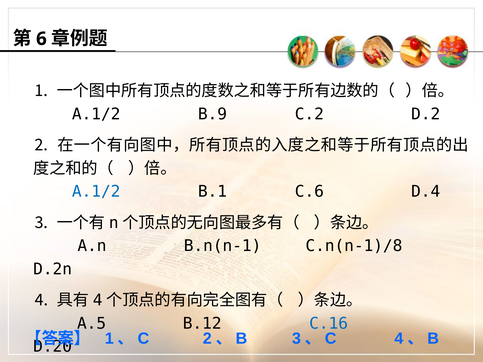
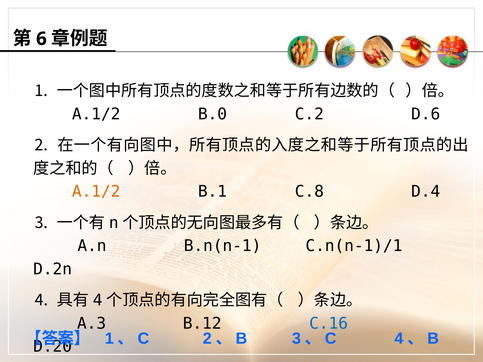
B.9: B.9 -> B.0 (212, 114)
D.2: D.2 -> D.6 (426, 114)
A.1/2 colour: blue -> orange (96, 192)
C.6: C.6 -> C.8 (309, 192)
C.n(n-1)/8: C.n(n-1)/8 -> C.n(n-1)/1 (354, 246)
A.5: A.5 -> A.3 (92, 324)
